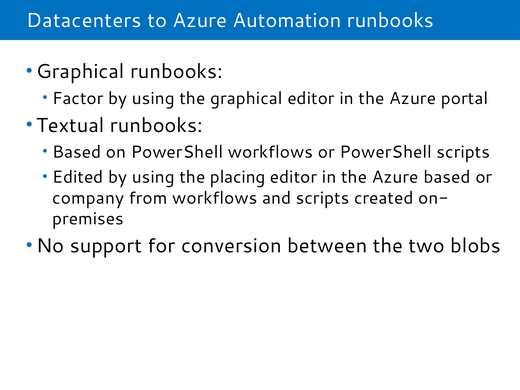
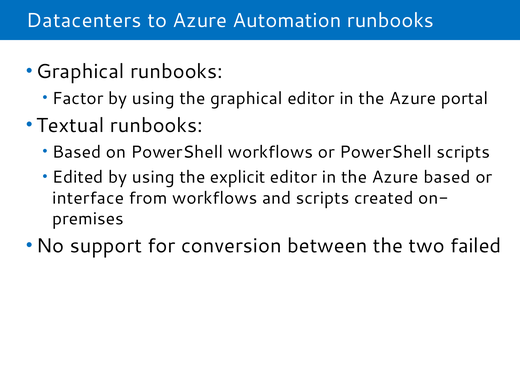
placing: placing -> explicit (238, 177)
company: company -> interface (88, 198)
blobs: blobs -> failed (476, 246)
